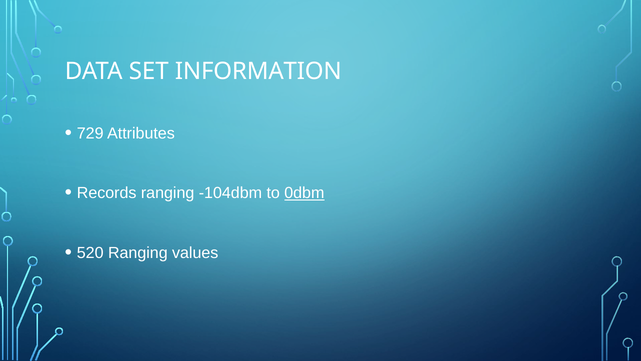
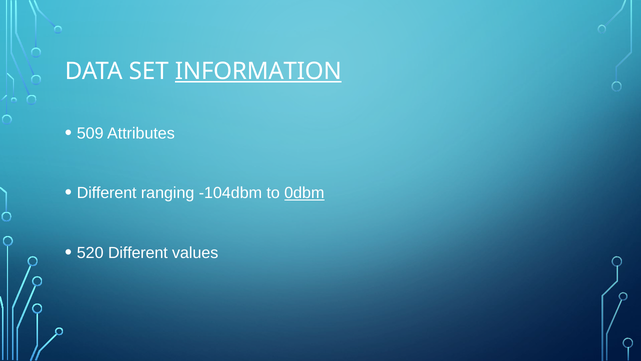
INFORMATION underline: none -> present (258, 71)
729: 729 -> 509 (90, 133)
Records: Records -> Different (107, 193)
520 Ranging: Ranging -> Different (138, 252)
